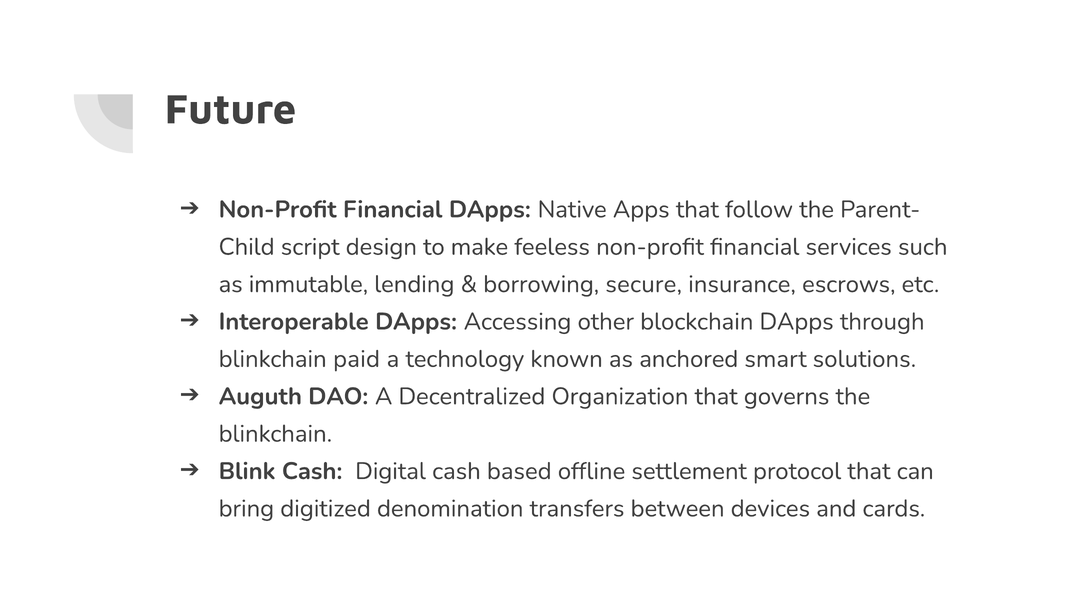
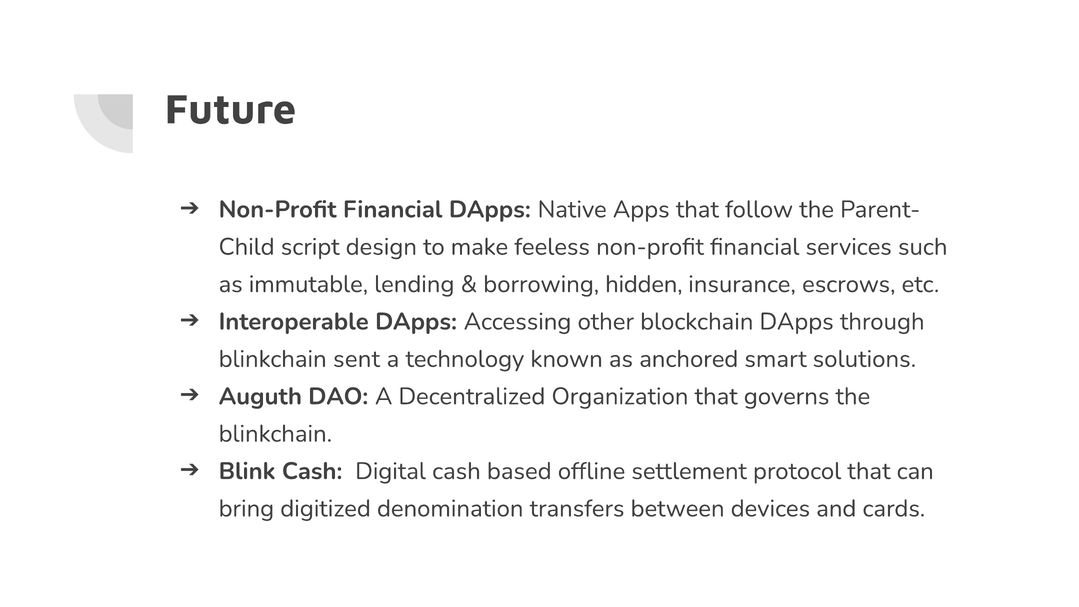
secure: secure -> hidden (644, 284)
paid: paid -> sent (357, 359)
